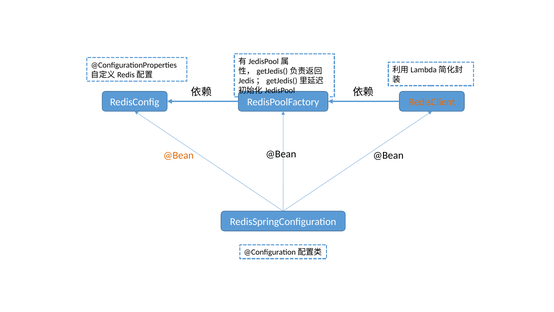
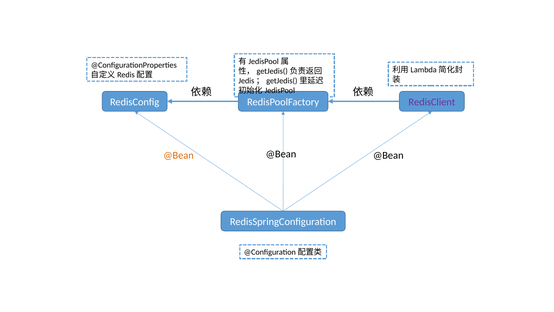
RedisClient colour: orange -> purple (432, 102)
